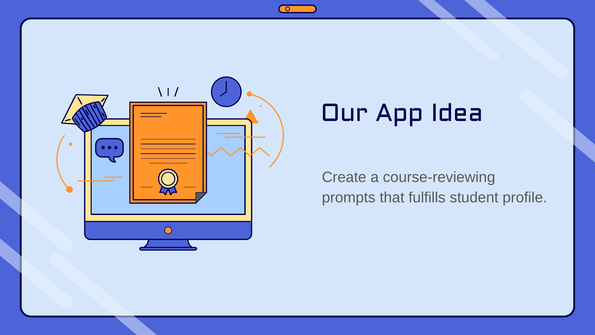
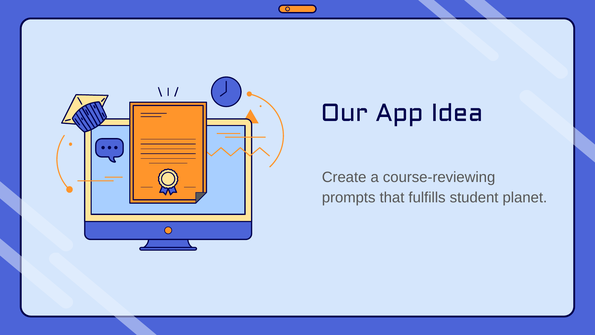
profile: profile -> planet (525, 197)
